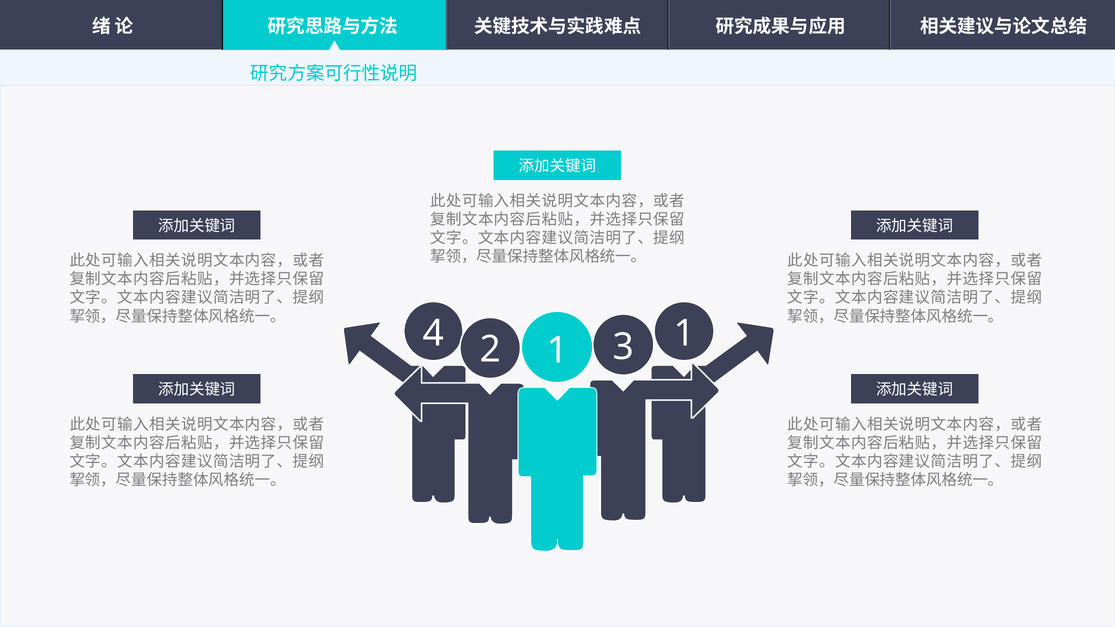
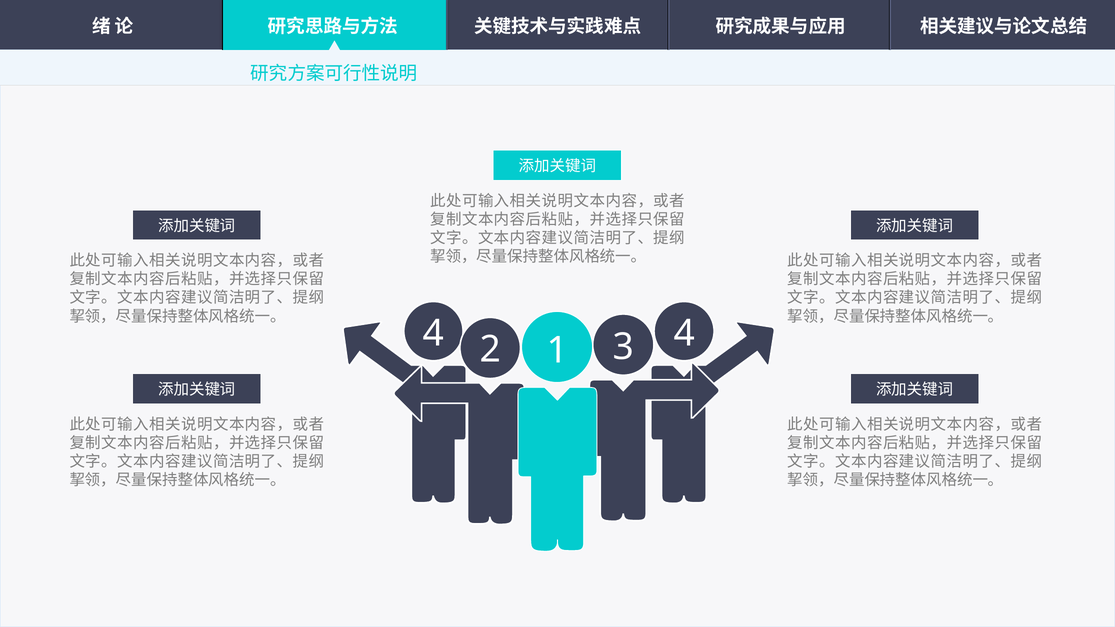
4 1: 1 -> 4 (684, 333)
